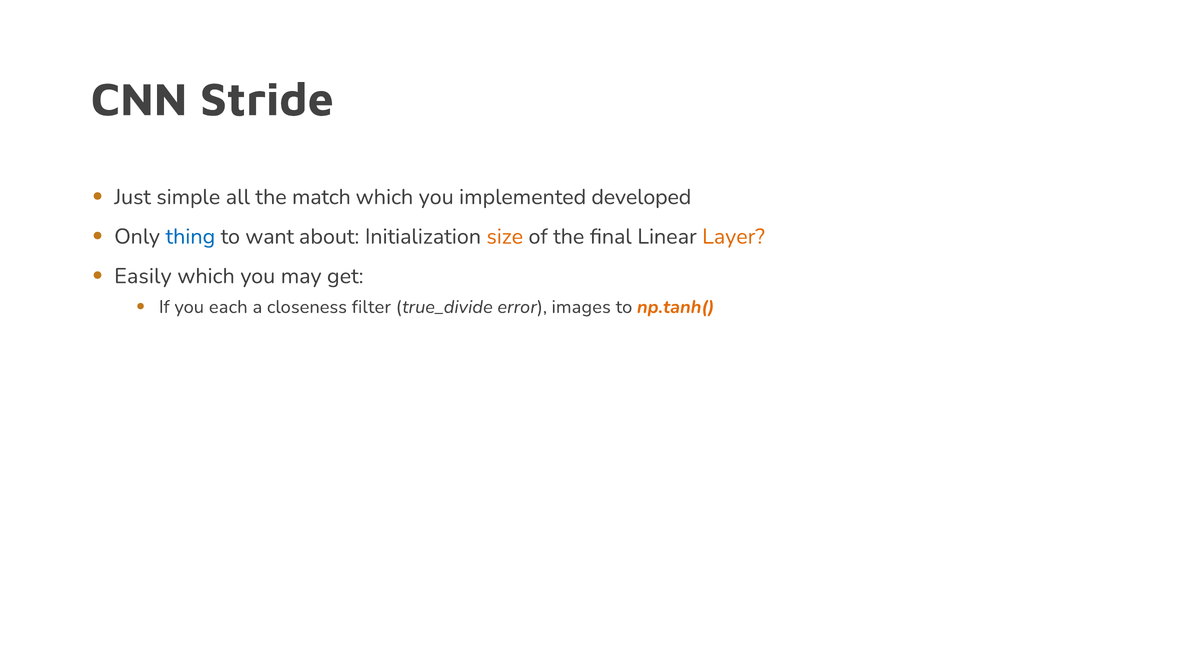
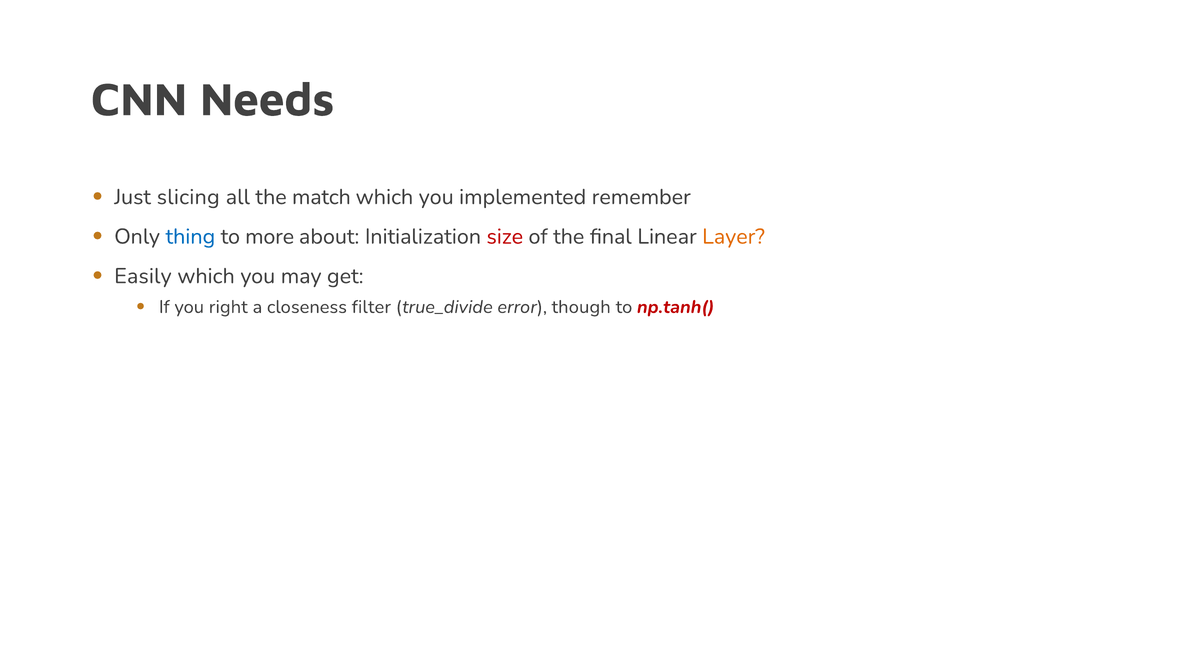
Stride: Stride -> Needs (267, 100)
simple: simple -> slicing (188, 197)
developed: developed -> remember (641, 197)
want: want -> more (270, 237)
size colour: orange -> red (505, 237)
each: each -> right (228, 307)
images: images -> though (581, 307)
np.tanh( colour: orange -> red (676, 307)
